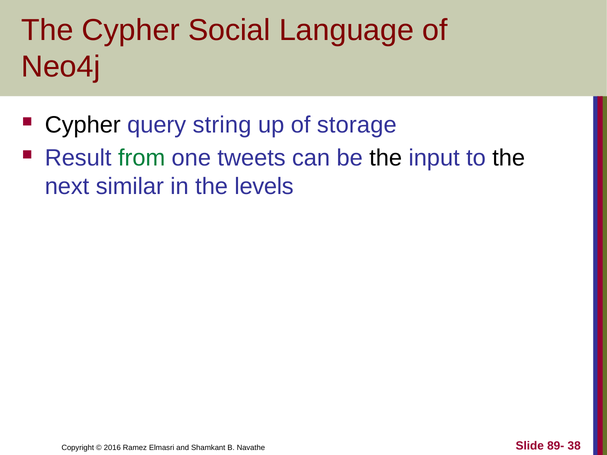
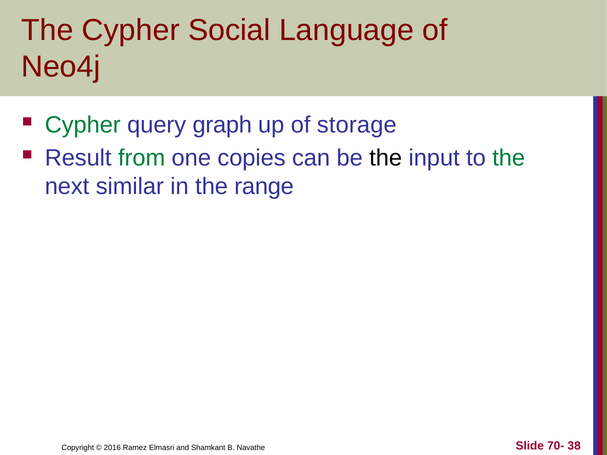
Cypher colour: black -> green (83, 125)
string: string -> graph (222, 125)
tweets: tweets -> copies (252, 158)
the colour: black -> green (509, 158)
levels: levels -> range (264, 186)
89-: 89- -> 70- (556, 446)
